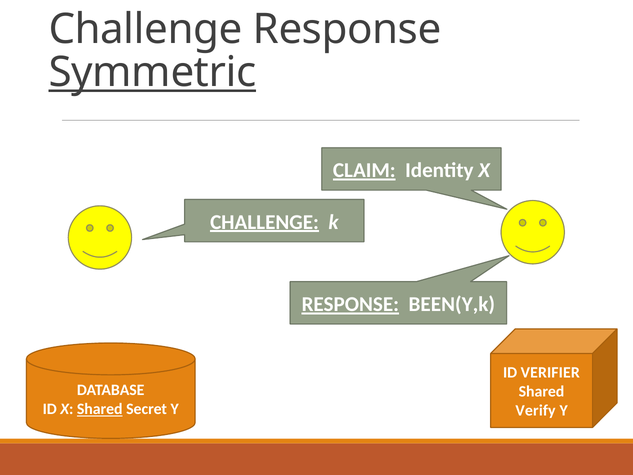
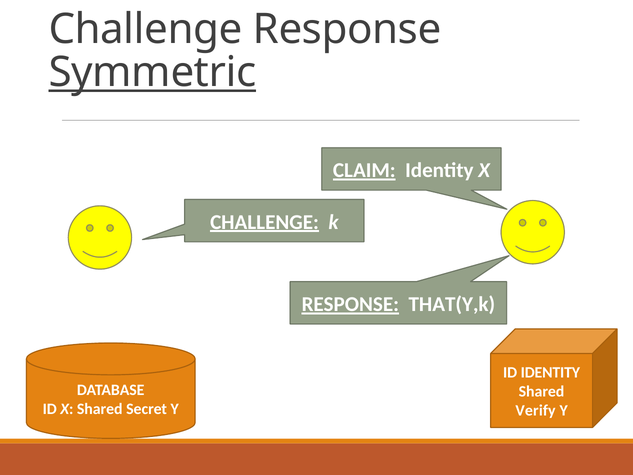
BEEN(Y,k: BEEN(Y,k -> THAT(Y,k (452, 304)
ID VERIFIER: VERIFIER -> IDENTITY (550, 372)
Shared underline: present -> none (100, 409)
